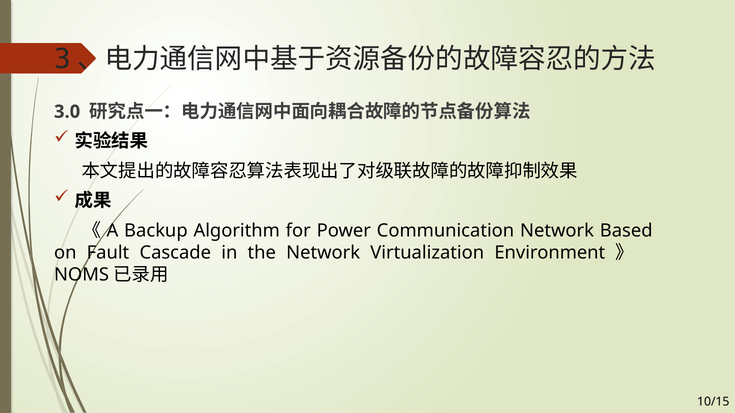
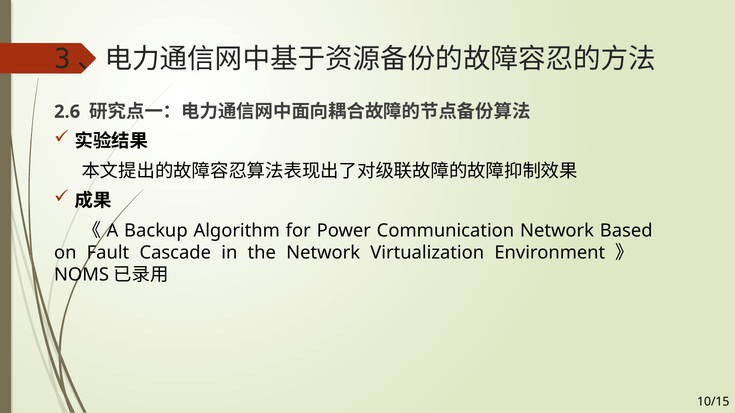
3.0: 3.0 -> 2.6 (67, 112)
